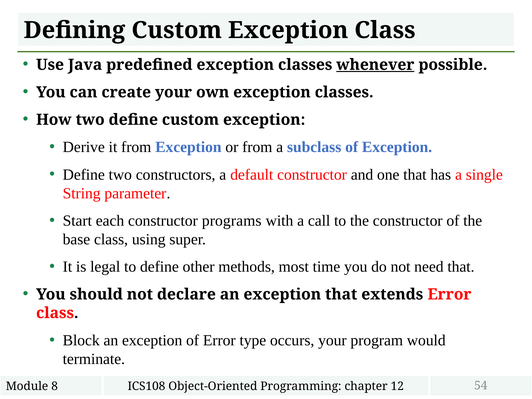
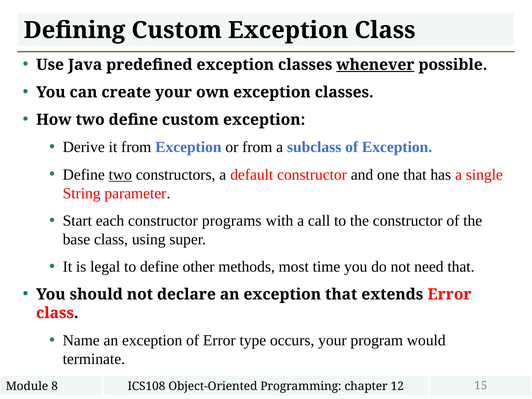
two underline: none -> present (120, 175)
Block: Block -> Name (81, 340)
54: 54 -> 15 (481, 386)
